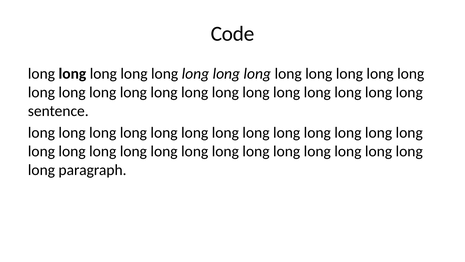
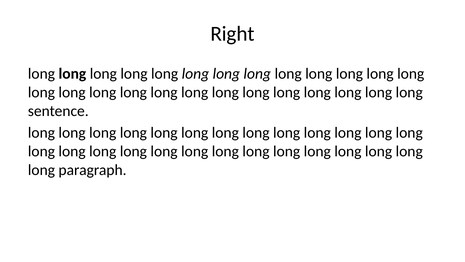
Code: Code -> Right (233, 34)
